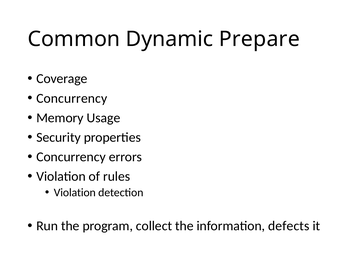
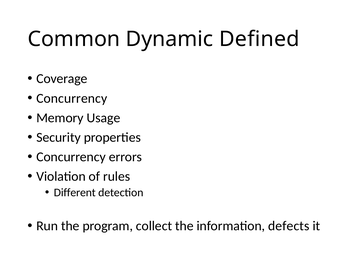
Prepare: Prepare -> Defined (259, 39)
Violation: Violation -> Different (75, 193)
